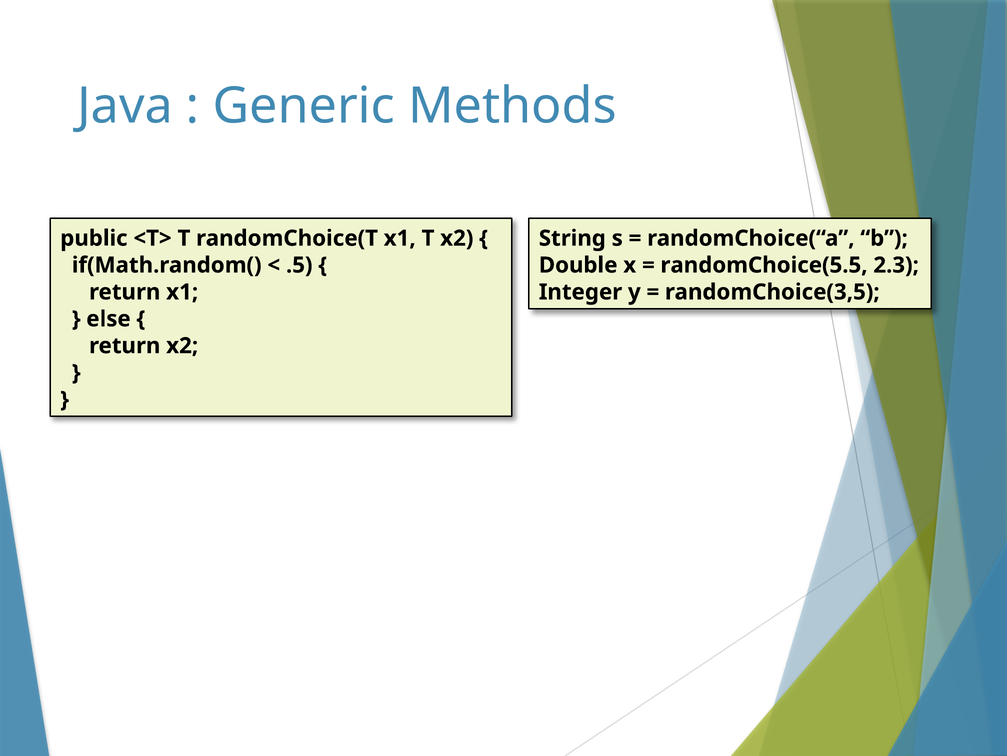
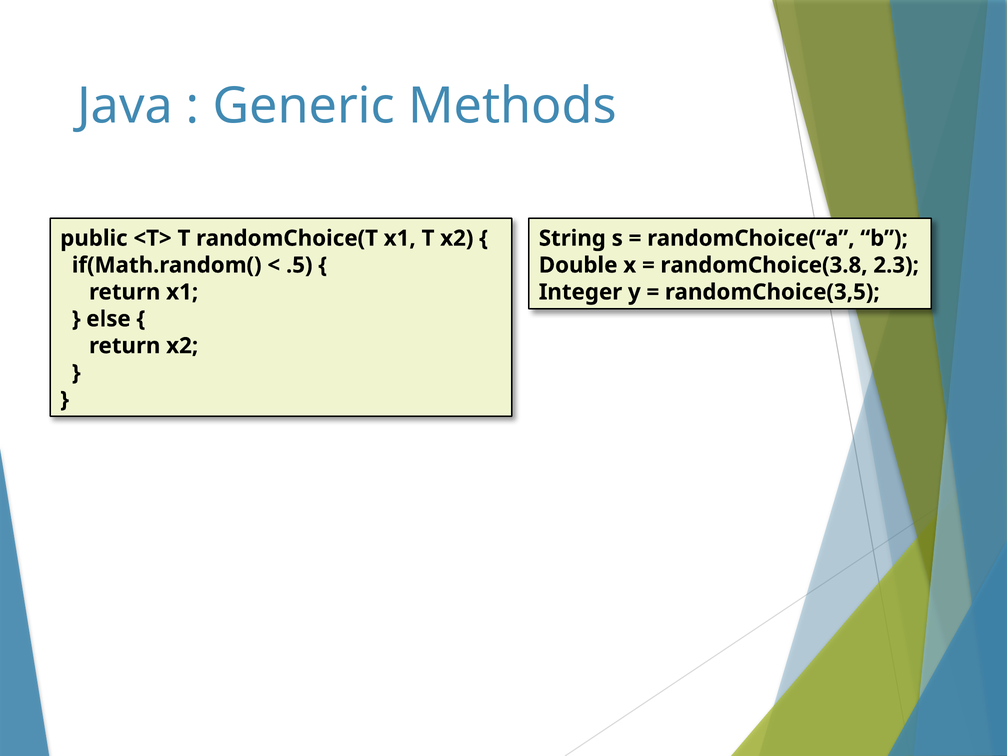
randomChoice(5.5: randomChoice(5.5 -> randomChoice(3.8 (764, 265)
